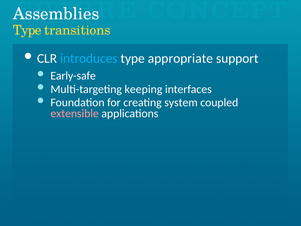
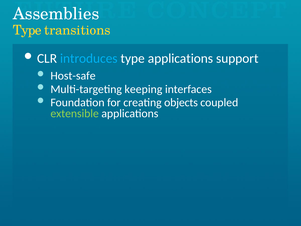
type appropriate: appropriate -> applications (180, 58)
Early-safe: Early-safe -> Host-safe (73, 76)
system: system -> objects (181, 102)
extensible colour: pink -> light green (75, 113)
